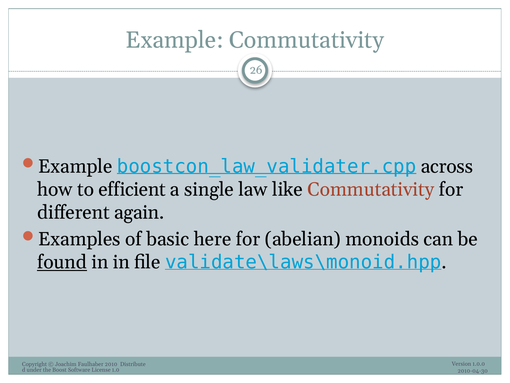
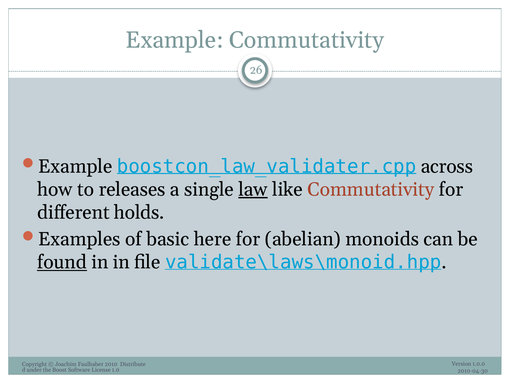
efficient: efficient -> releases (132, 189)
law underline: none -> present (253, 189)
again: again -> holds (139, 212)
